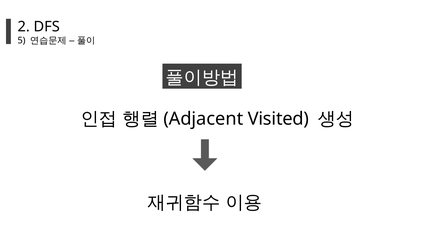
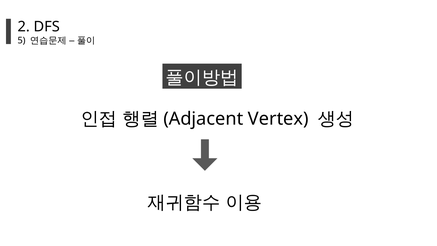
Visited: Visited -> Vertex (278, 119)
